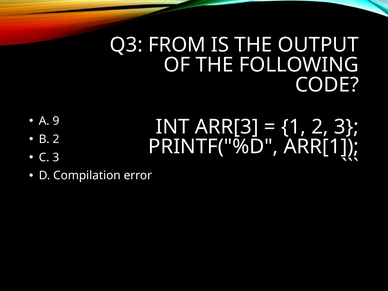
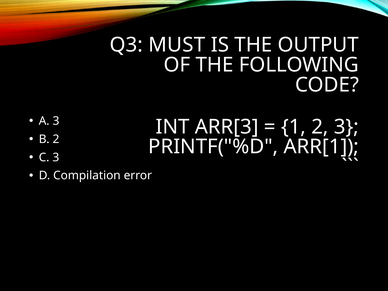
FROM: FROM -> MUST (177, 45)
A 9: 9 -> 3 (56, 121)
